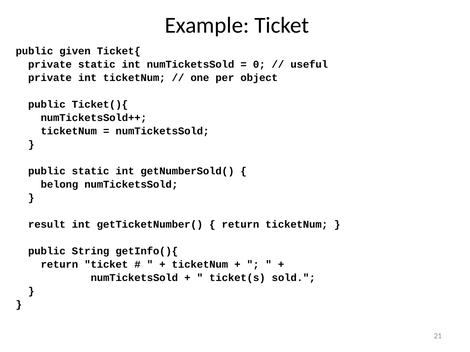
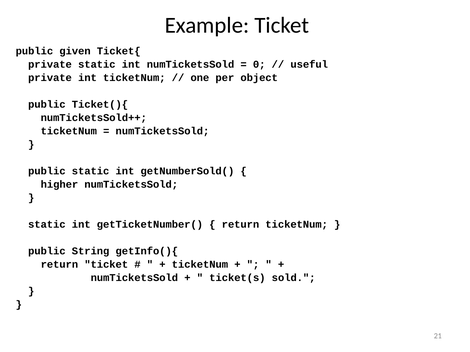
belong: belong -> higher (59, 185)
result: result -> static (47, 225)
